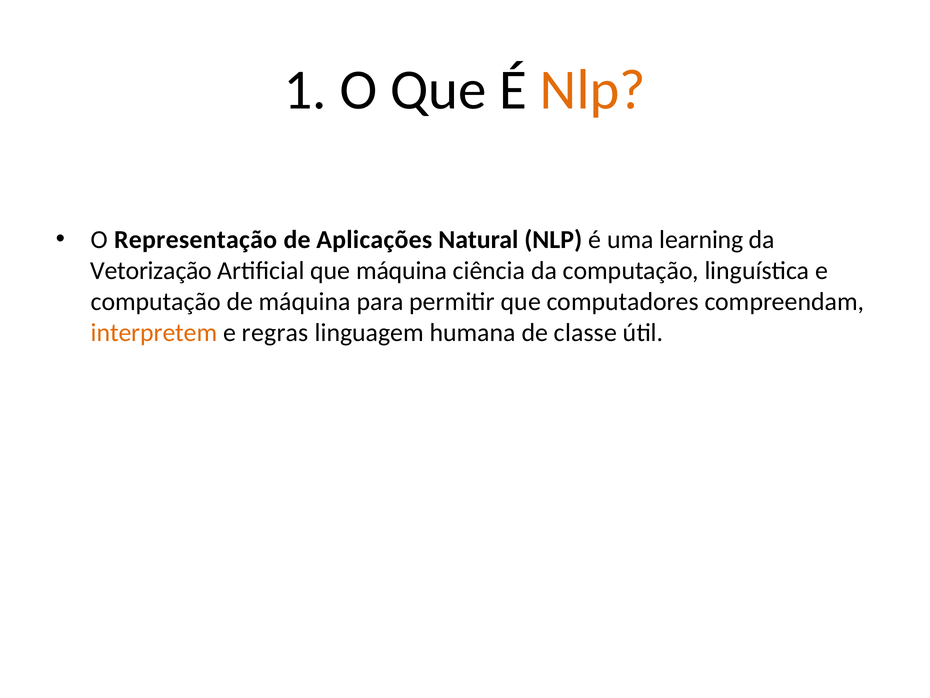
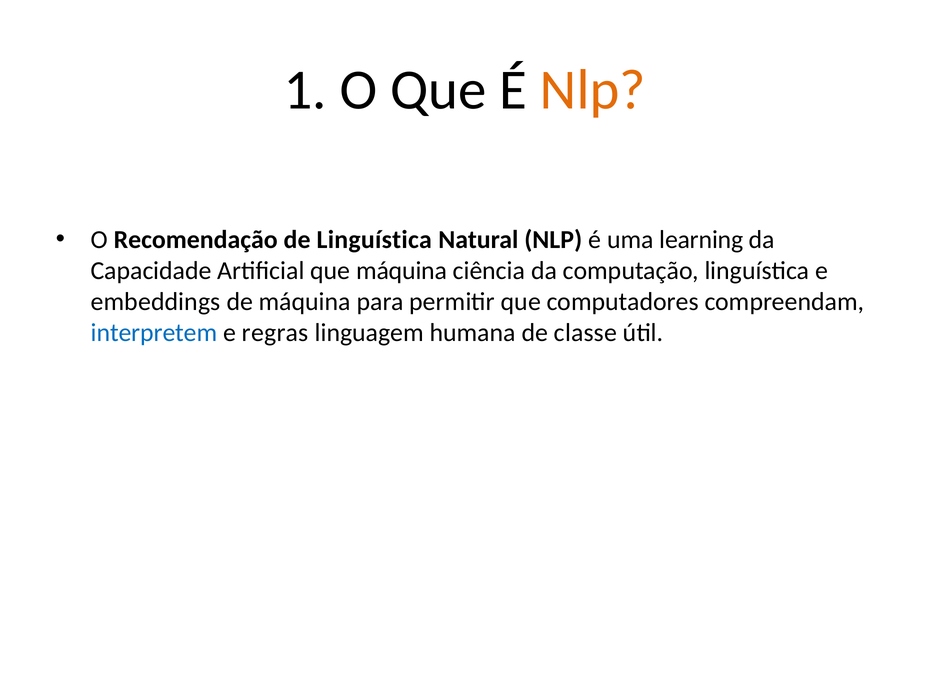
Representação: Representação -> Recomendação (196, 239)
de Aplicações: Aplicações -> Linguística (374, 239)
Vetorização: Vetorização -> Capacidade (151, 271)
computação: computação -> embeddings (156, 302)
interpretem colour: orange -> blue (154, 333)
